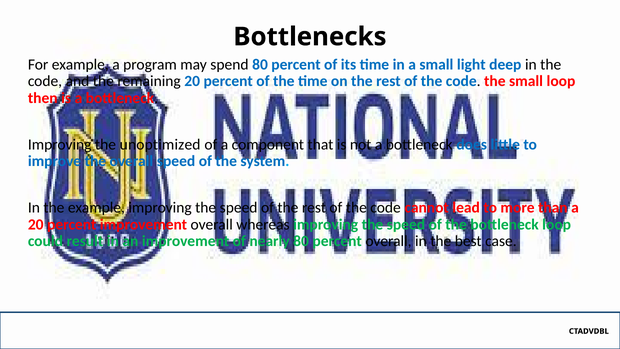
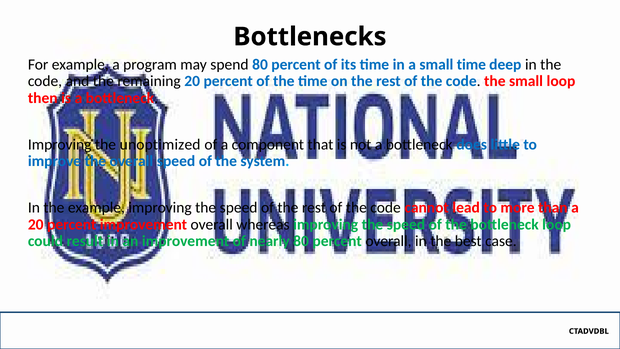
small light: light -> time (471, 65)
